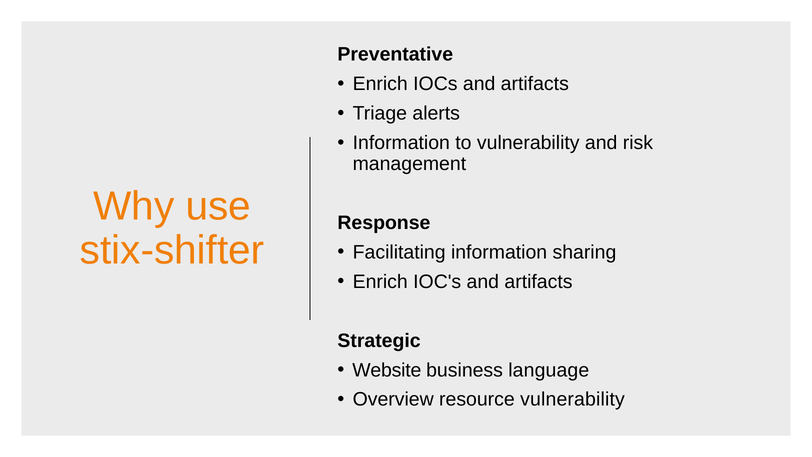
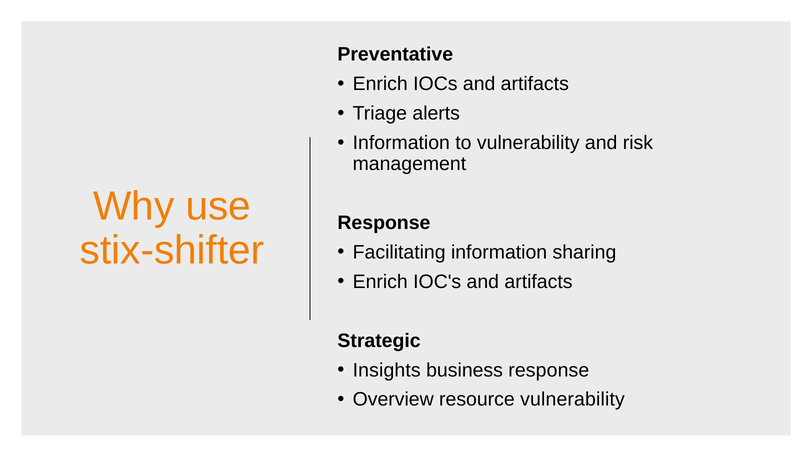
Website: Website -> Insights (387, 370)
business language: language -> response (549, 370)
